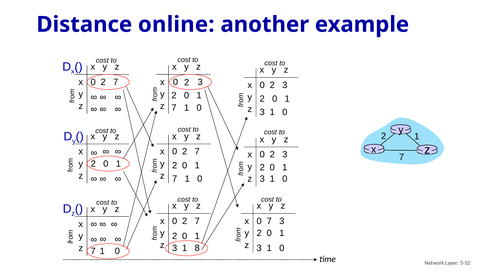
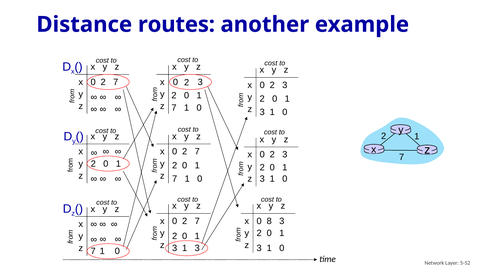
online: online -> routes (176, 24)
0 7: 7 -> 8 (269, 221)
3 1 8: 8 -> 3 (197, 248)
